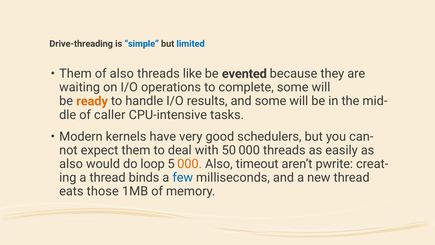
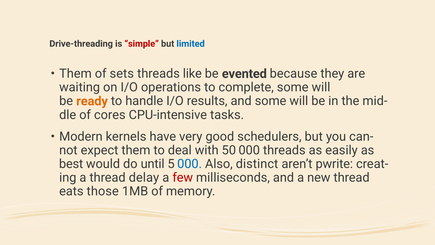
simple colour: blue -> red (142, 44)
of also: also -> sets (122, 74)
caller: caller -> cores (110, 115)
also: also -> best (71, 164)
loop: loop -> until (153, 164)
000 colour: orange -> blue (190, 164)
timeout: timeout -> distinct (257, 164)
binds: binds -> delay (144, 178)
few colour: blue -> red (183, 178)
